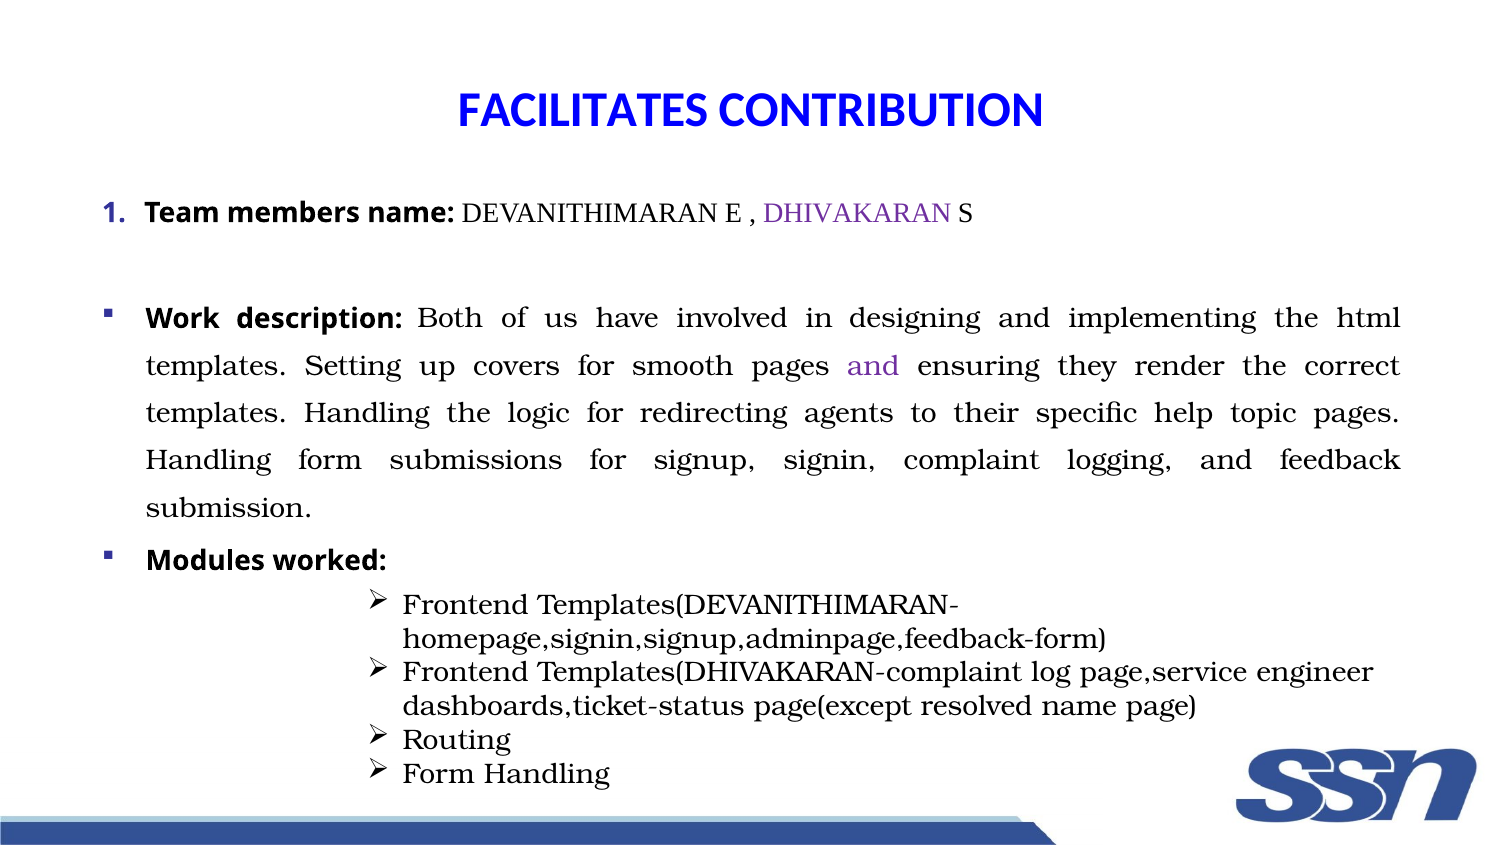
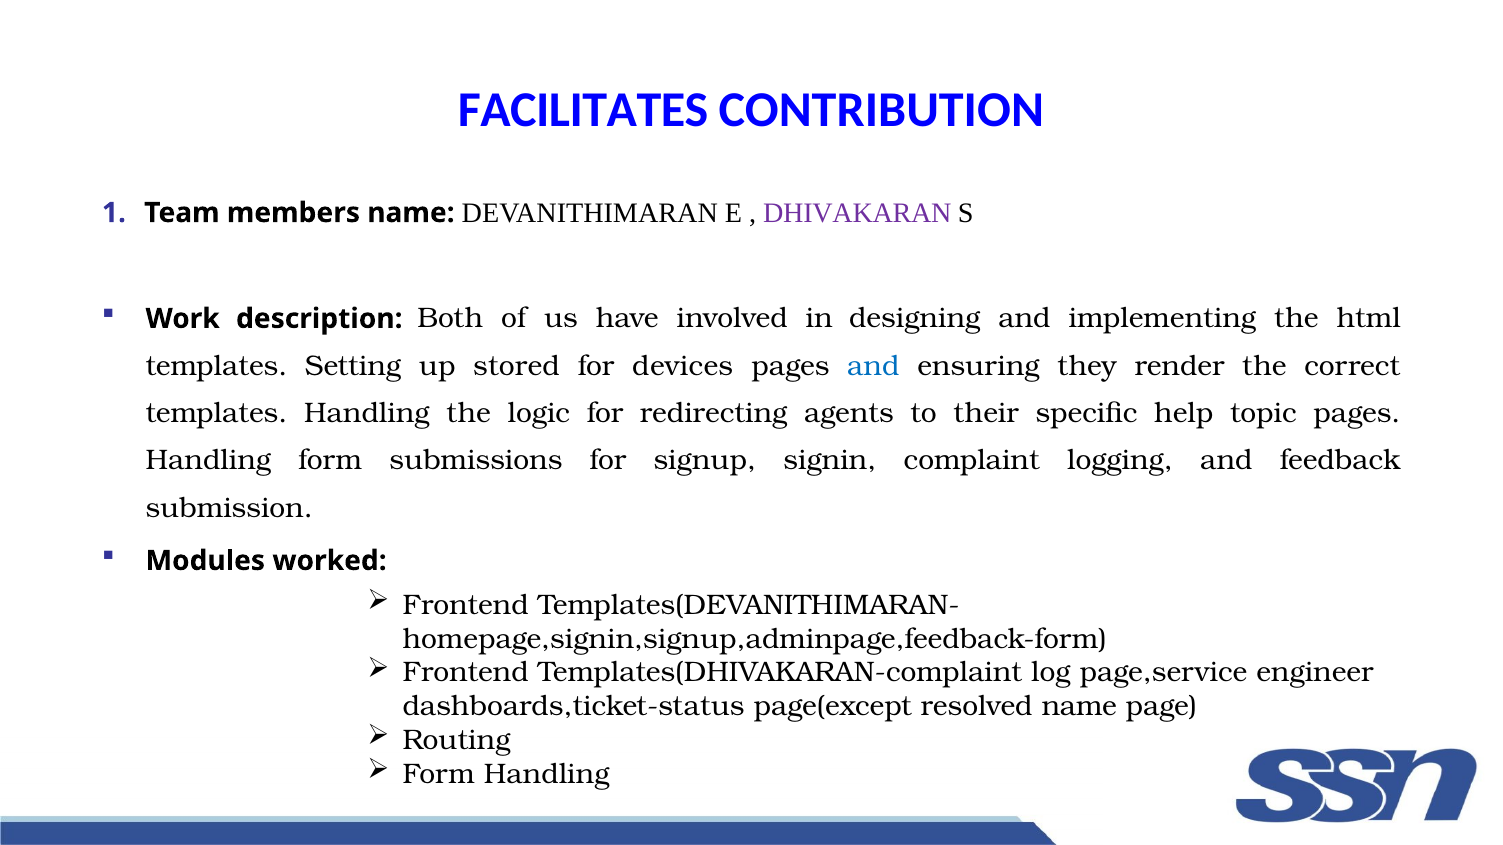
covers: covers -> stored (517, 366)
smooth: smooth -> devices (683, 366)
and colour: purple -> blue (873, 366)
